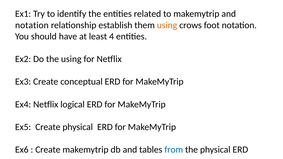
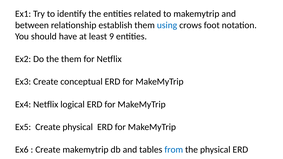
notation: notation -> between (32, 25)
using colour: orange -> blue (167, 25)
4: 4 -> 9 (112, 36)
the using: using -> them (71, 59)
